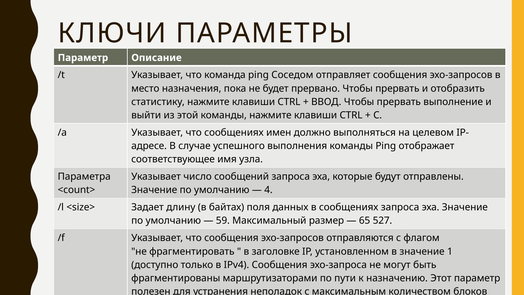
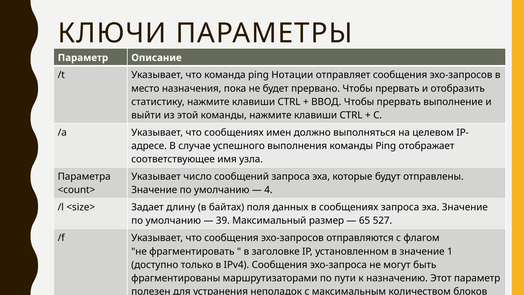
Соседом: Соседом -> Нотации (292, 75)
59: 59 -> 39 (223, 221)
